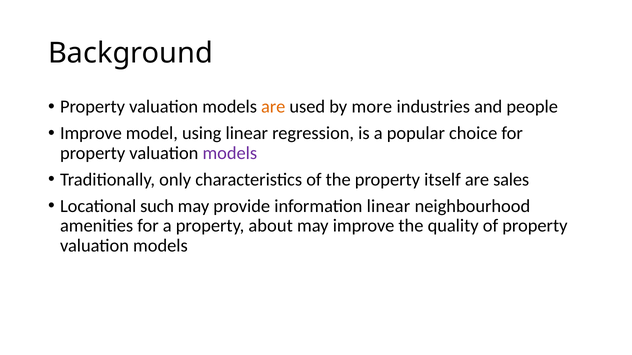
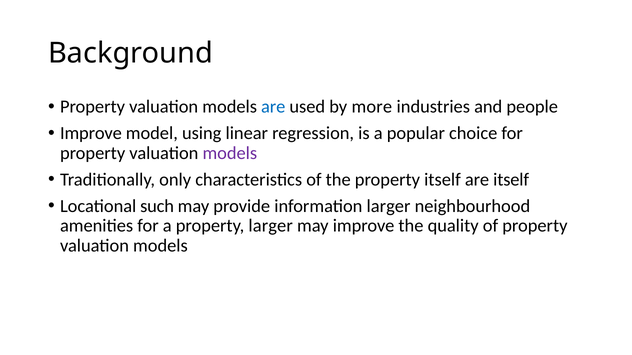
are colour: orange -> blue (273, 107)
are sales: sales -> itself (511, 180)
information linear: linear -> larger (389, 206)
property about: about -> larger (271, 226)
